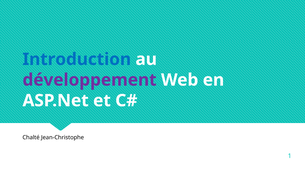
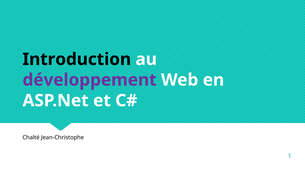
Introduction colour: blue -> black (77, 59)
